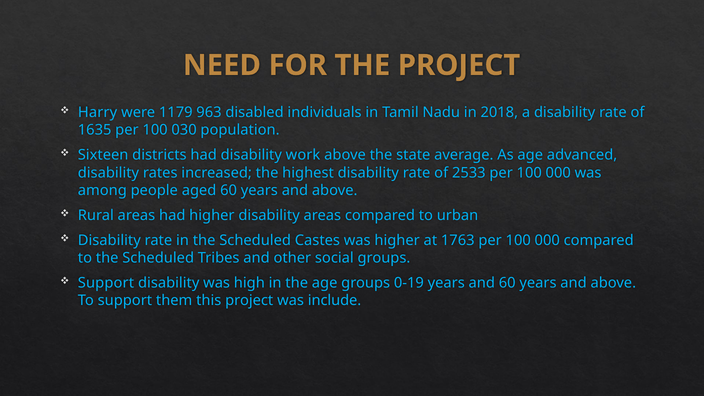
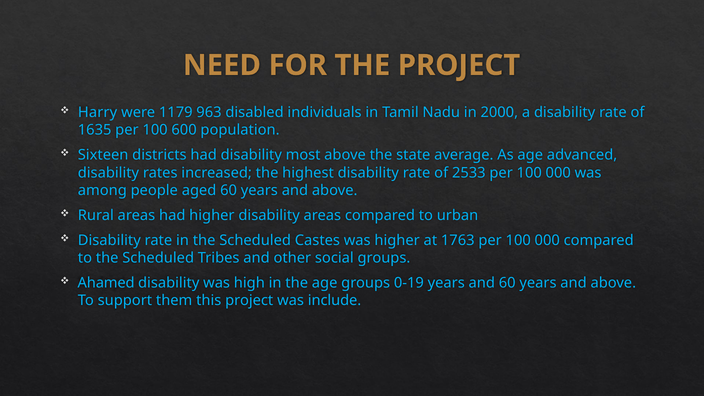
2018: 2018 -> 2000 (499, 113)
030: 030 -> 600 (184, 130)
work: work -> most (303, 155)
Support: Support -> Ahamed (106, 283)
